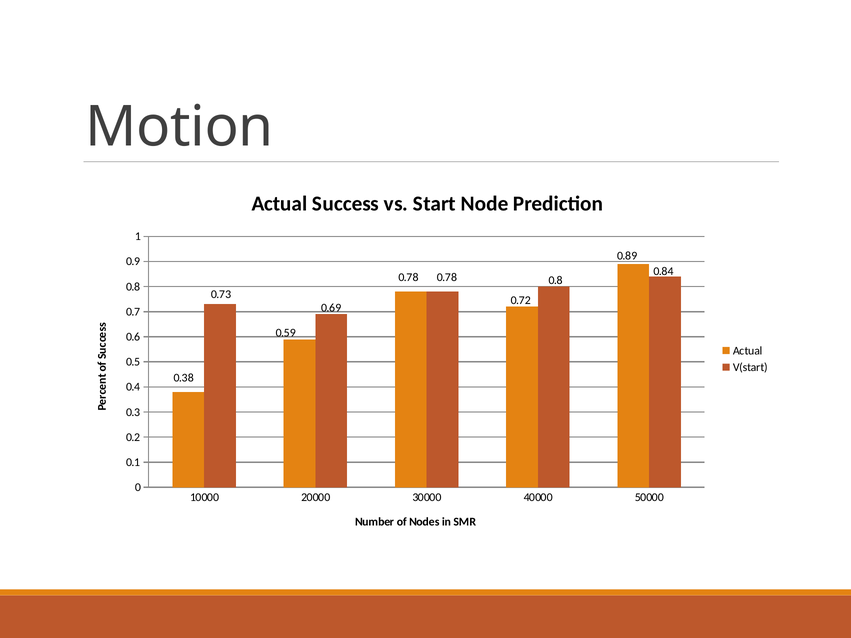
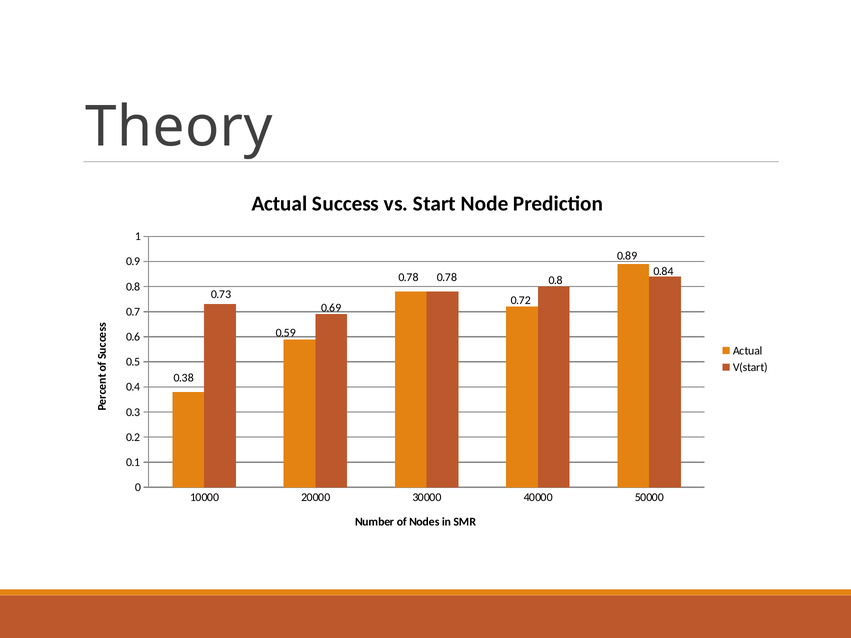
Motion: Motion -> Theory (179, 127)
